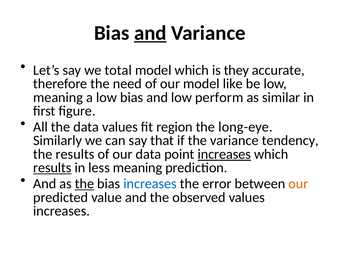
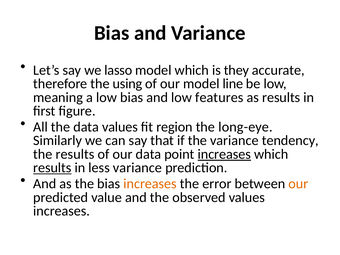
and underline: present -> none (150, 33)
total: total -> lasso (118, 70)
need: need -> using (127, 84)
like: like -> line (233, 84)
perform: perform -> features (219, 97)
as similar: similar -> results (281, 97)
less meaning: meaning -> variance (137, 168)
the underline: present -> none (84, 184)
increases colour: blue -> orange (150, 184)
